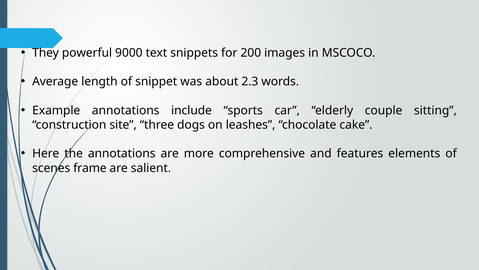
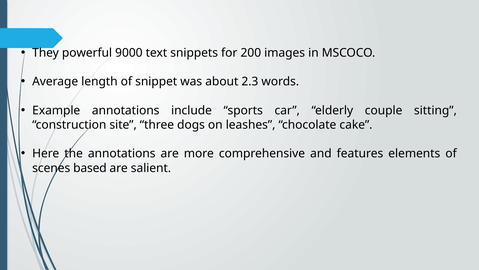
frame: frame -> based (90, 168)
